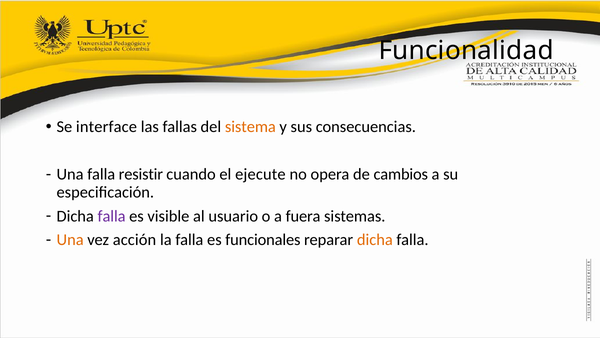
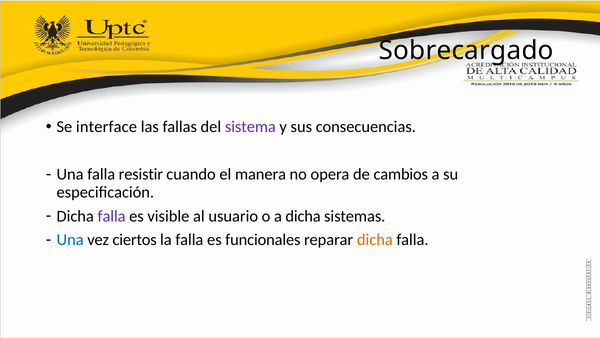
Funcionalidad: Funcionalidad -> Sobrecargado (466, 50)
sistema colour: orange -> purple (250, 127)
ejecute: ejecute -> manera (261, 174)
a fuera: fuera -> dicha (303, 216)
Una colour: orange -> blue (70, 240)
acción: acción -> ciertos (135, 240)
